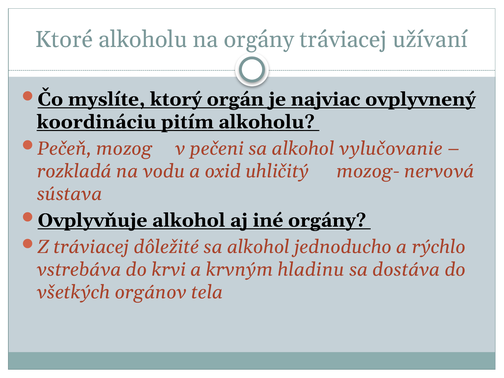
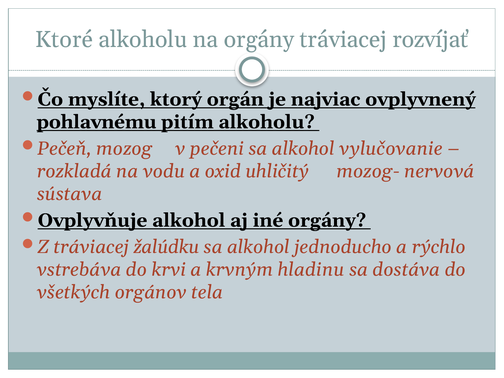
užívaní: užívaní -> rozvíjať (430, 40)
koordináciu: koordináciu -> pohlavnému (97, 122)
dôležité: dôležité -> žalúdku (166, 247)
